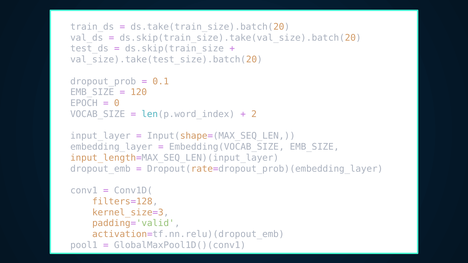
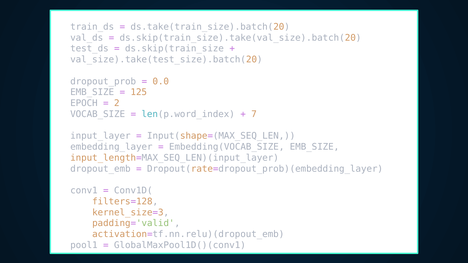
0.1: 0.1 -> 0.0 (161, 81)
120: 120 -> 125 (139, 92)
0: 0 -> 2 (117, 103)
2: 2 -> 7 (254, 114)
